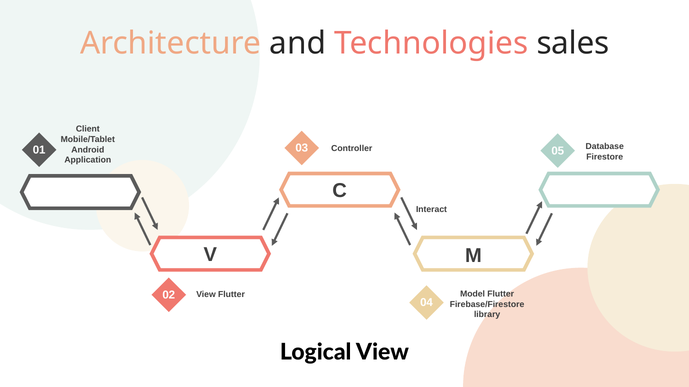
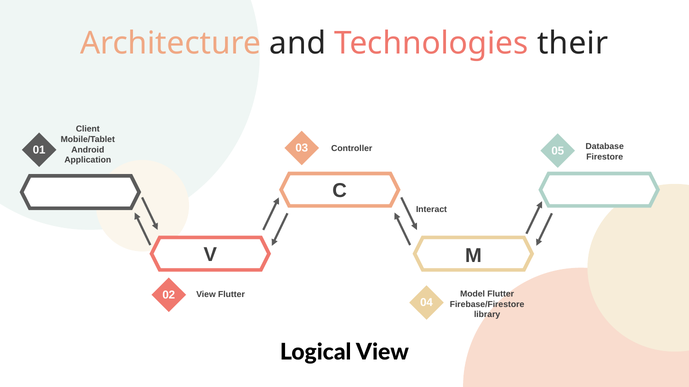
sales: sales -> their (573, 43)
